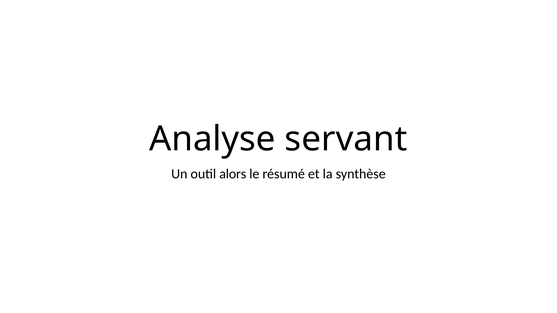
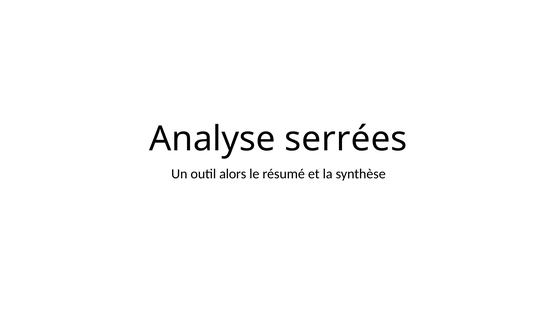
servant: servant -> serrées (346, 139)
